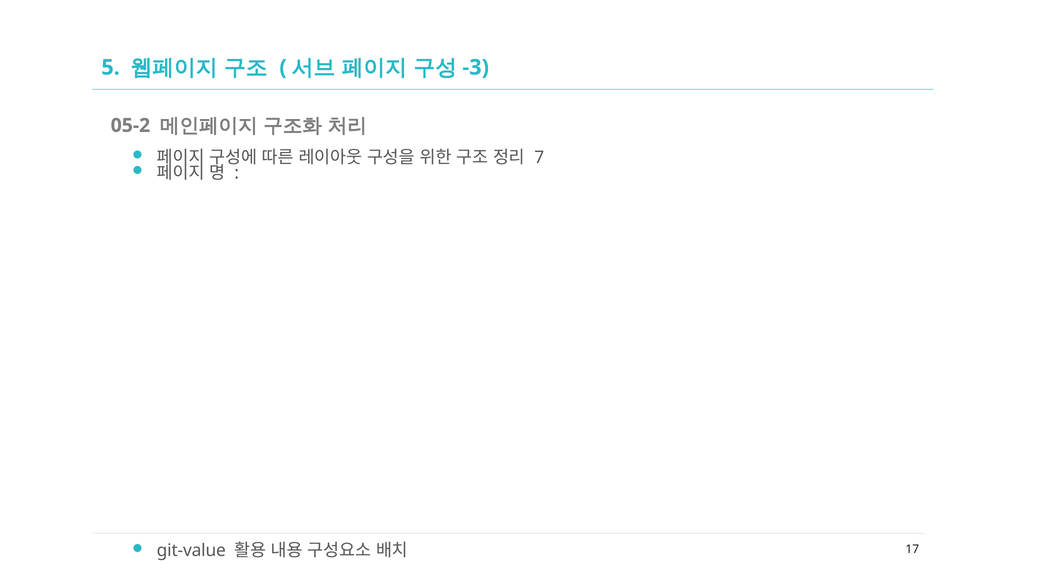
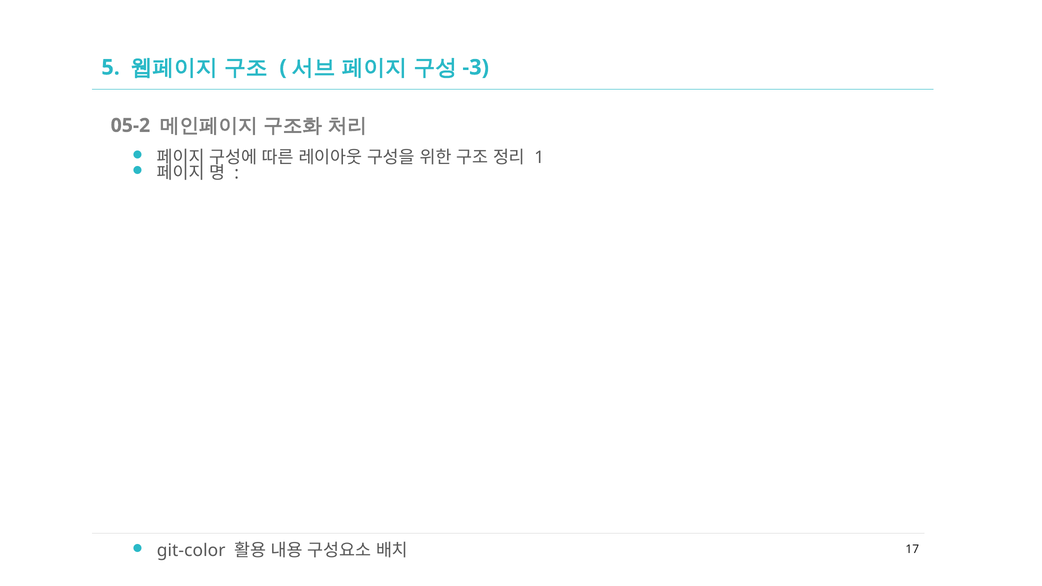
7: 7 -> 1 (539, 157)
git-value: git-value -> git-color (191, 551)
